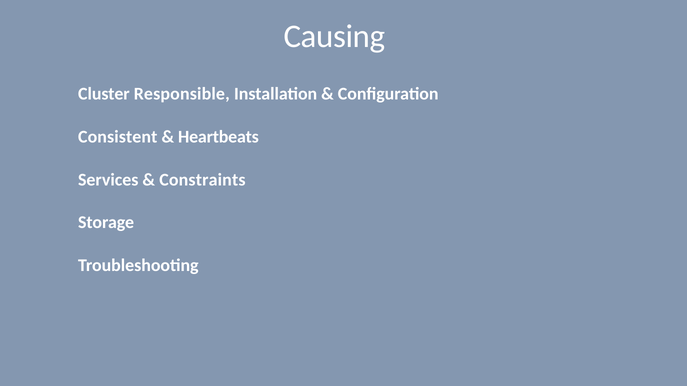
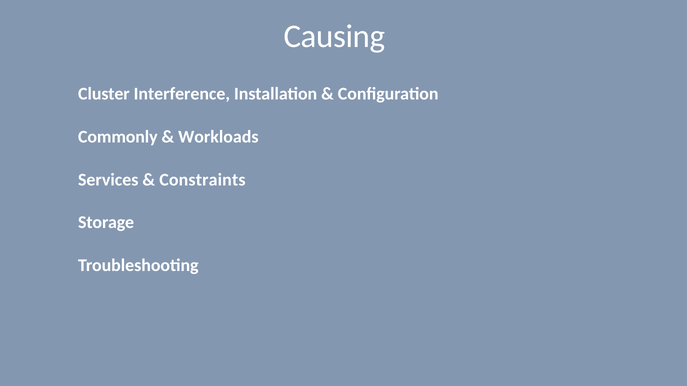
Responsible: Responsible -> Interference (182, 94)
Consistent: Consistent -> Commonly (118, 137)
Heartbeats: Heartbeats -> Workloads (218, 137)
